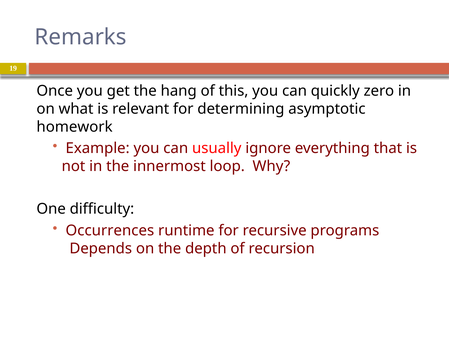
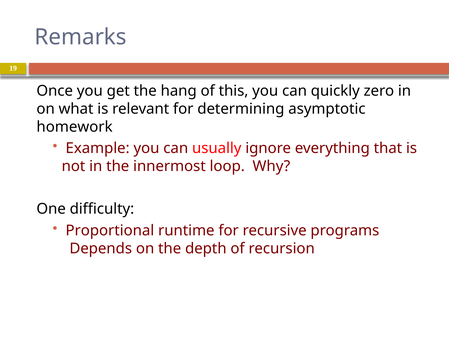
Occurrences: Occurrences -> Proportional (110, 230)
